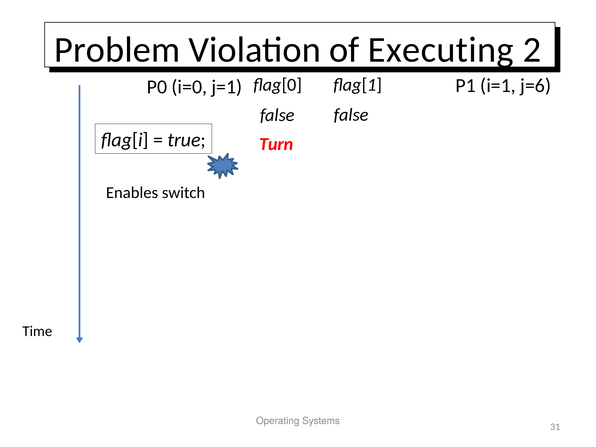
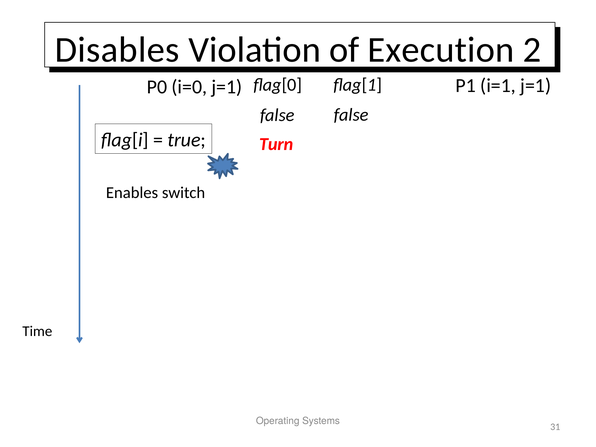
Problem: Problem -> Disables (117, 50)
Executing: Executing -> Execution (441, 50)
i=1 j=6: j=6 -> j=1 (536, 86)
